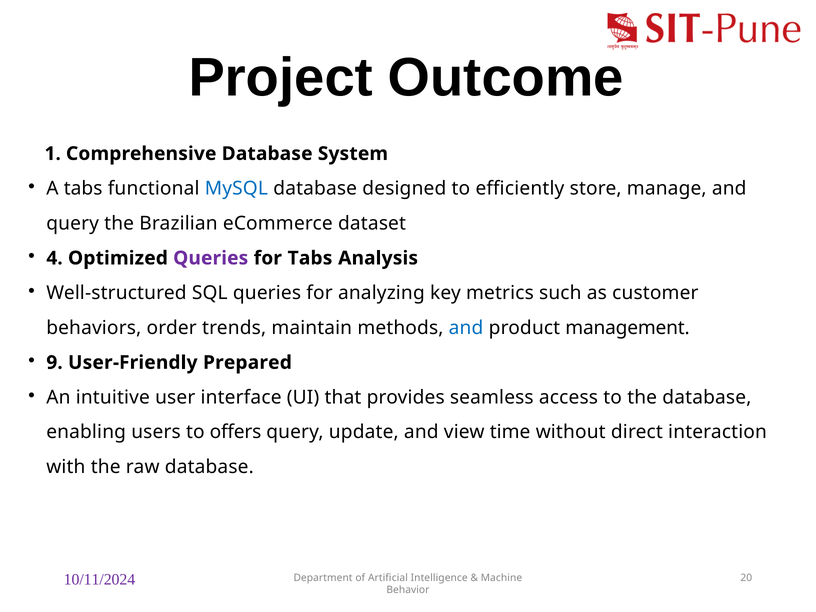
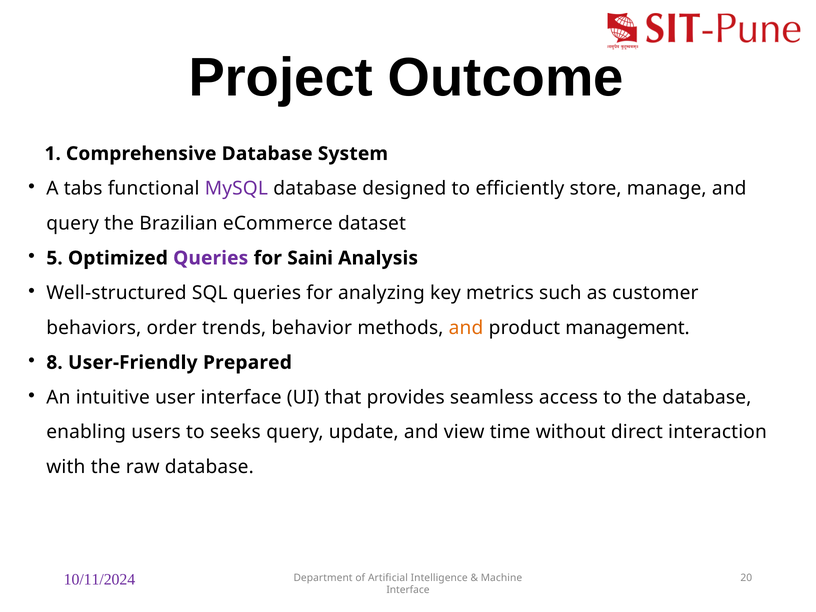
MySQL colour: blue -> purple (236, 188)
4: 4 -> 5 (55, 258)
for Tabs: Tabs -> Saini (310, 258)
maintain: maintain -> behavior (312, 328)
and colour: blue -> orange (466, 328)
9: 9 -> 8 (55, 363)
offers: offers -> seeks (235, 432)
Behavior: Behavior -> Interface (408, 590)
